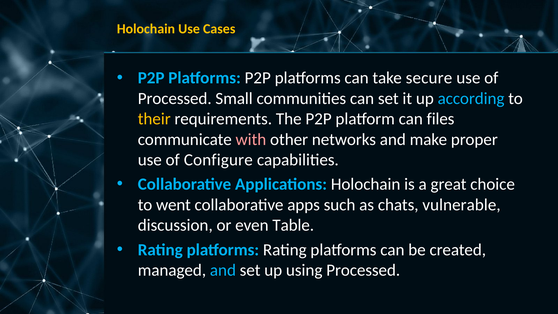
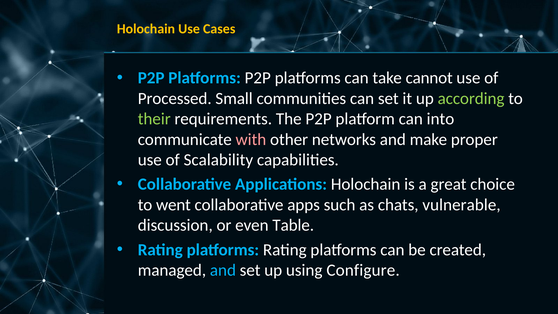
secure: secure -> cannot (429, 78)
according colour: light blue -> light green (471, 98)
their colour: yellow -> light green (154, 119)
files: files -> into (440, 119)
Configure: Configure -> Scalability (218, 160)
using Processed: Processed -> Configure (363, 270)
